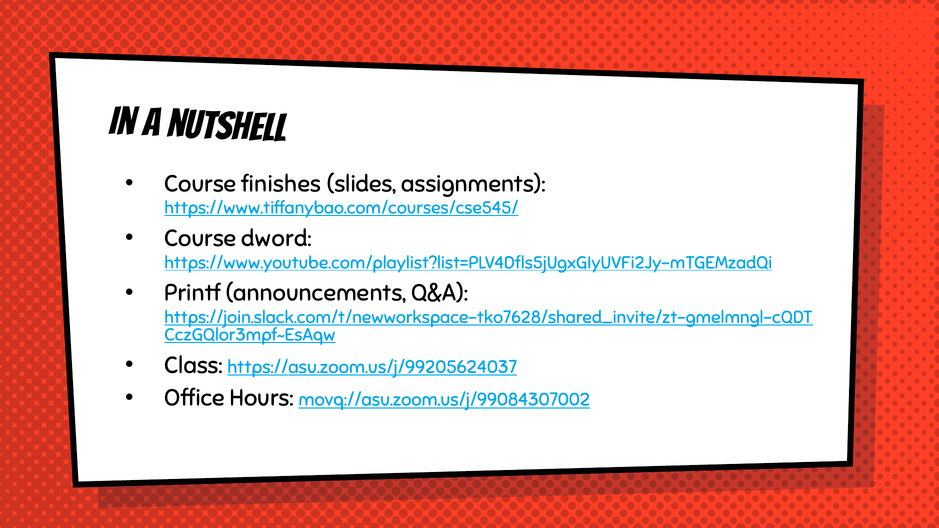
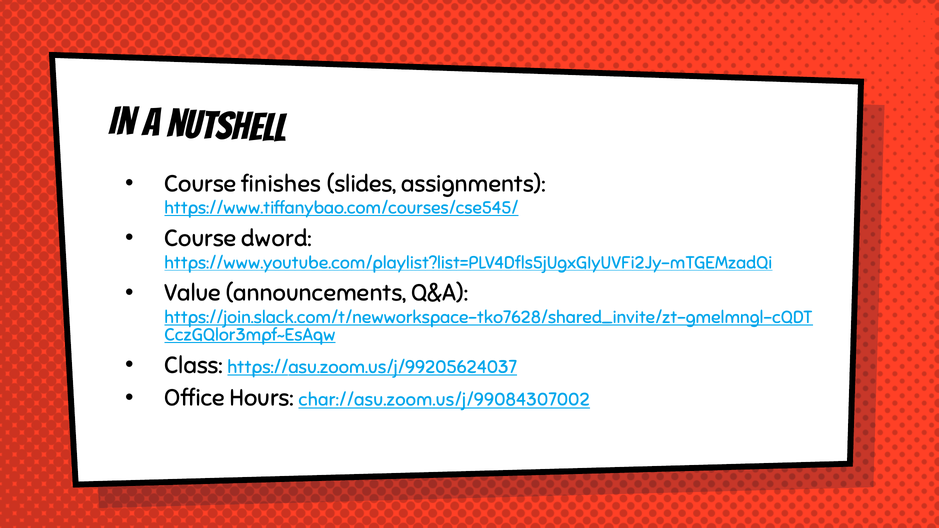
Printf: Printf -> Value (193, 293)
movq://asu.zoom.us/j/99084307002: movq://asu.zoom.us/j/99084307002 -> char://asu.zoom.us/j/99084307002 (444, 400)
